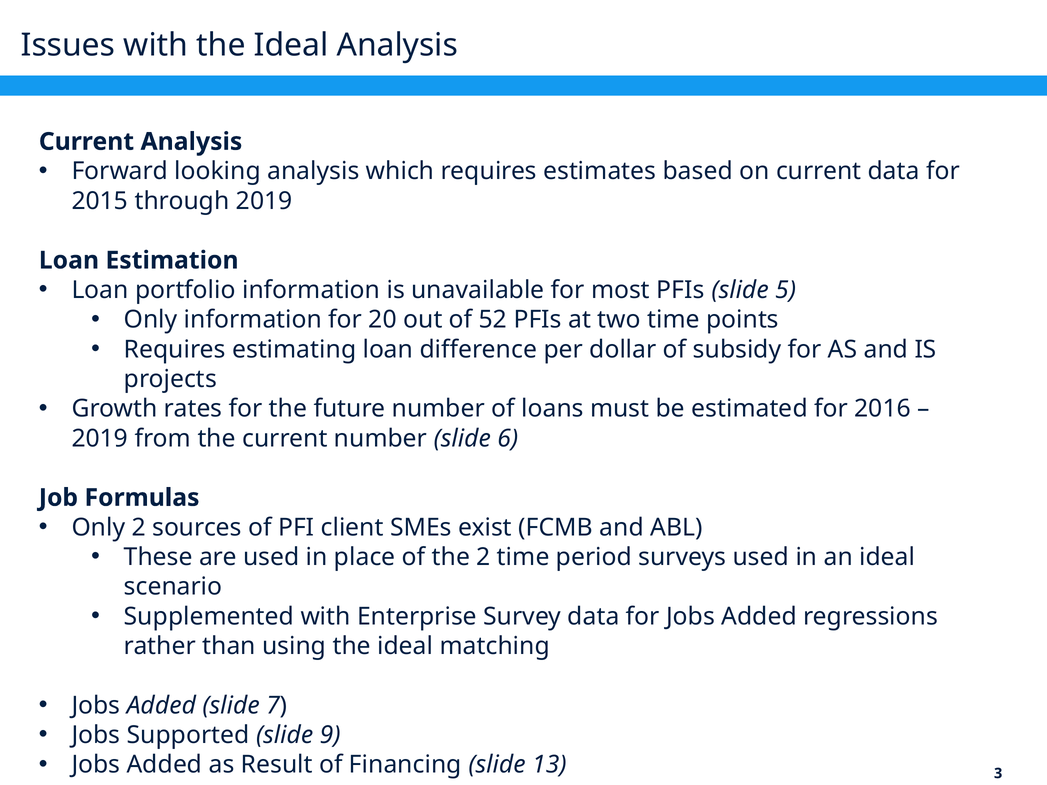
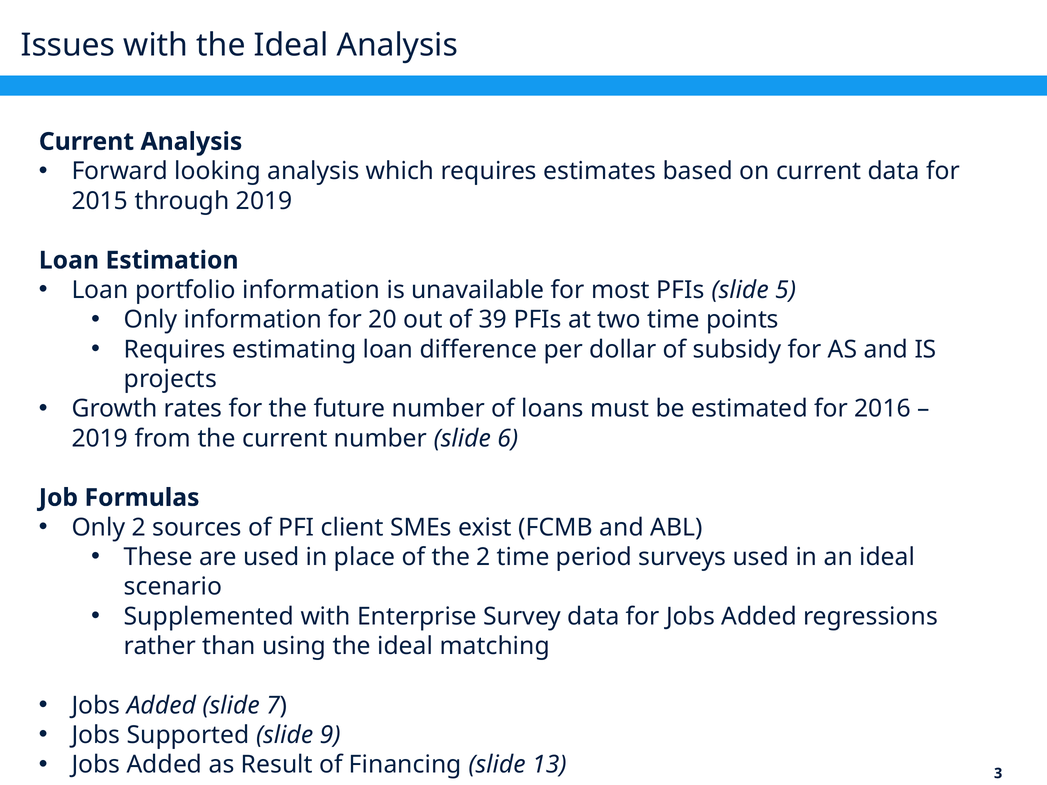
52: 52 -> 39 (493, 320)
